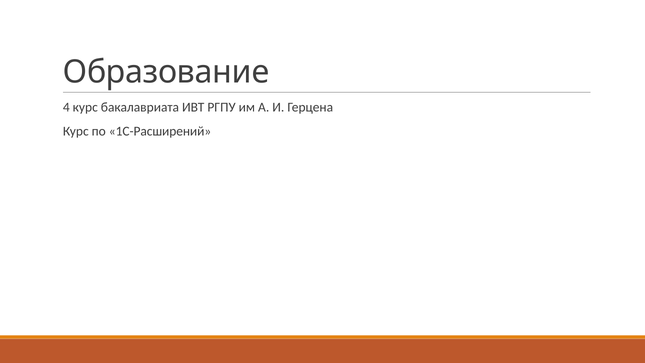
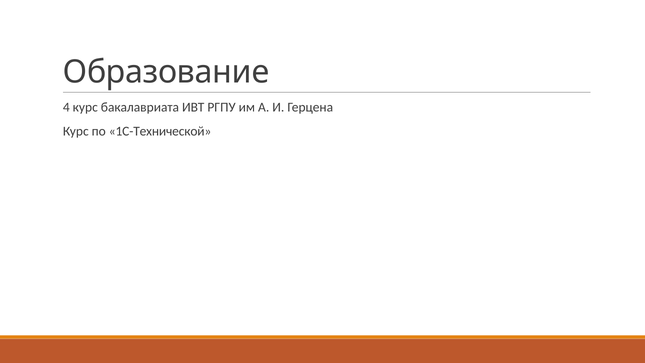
1С-Расширений: 1С-Расширений -> 1С-Технической (160, 131)
